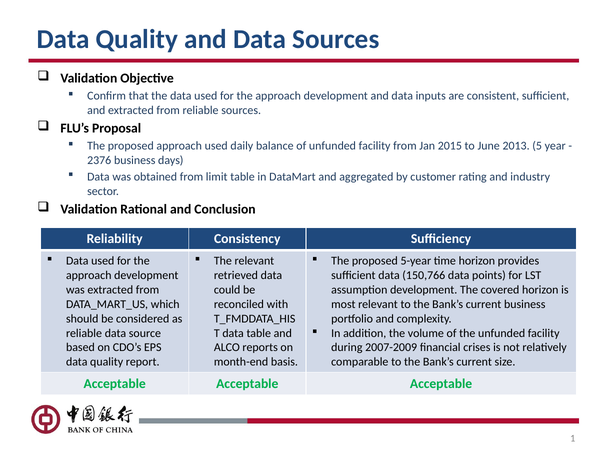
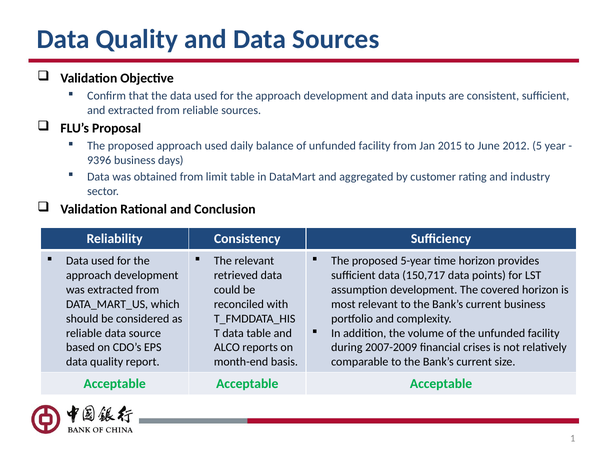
2013: 2013 -> 2012 (516, 146)
2376: 2376 -> 9396 (99, 160)
150,766: 150,766 -> 150,717 (424, 275)
